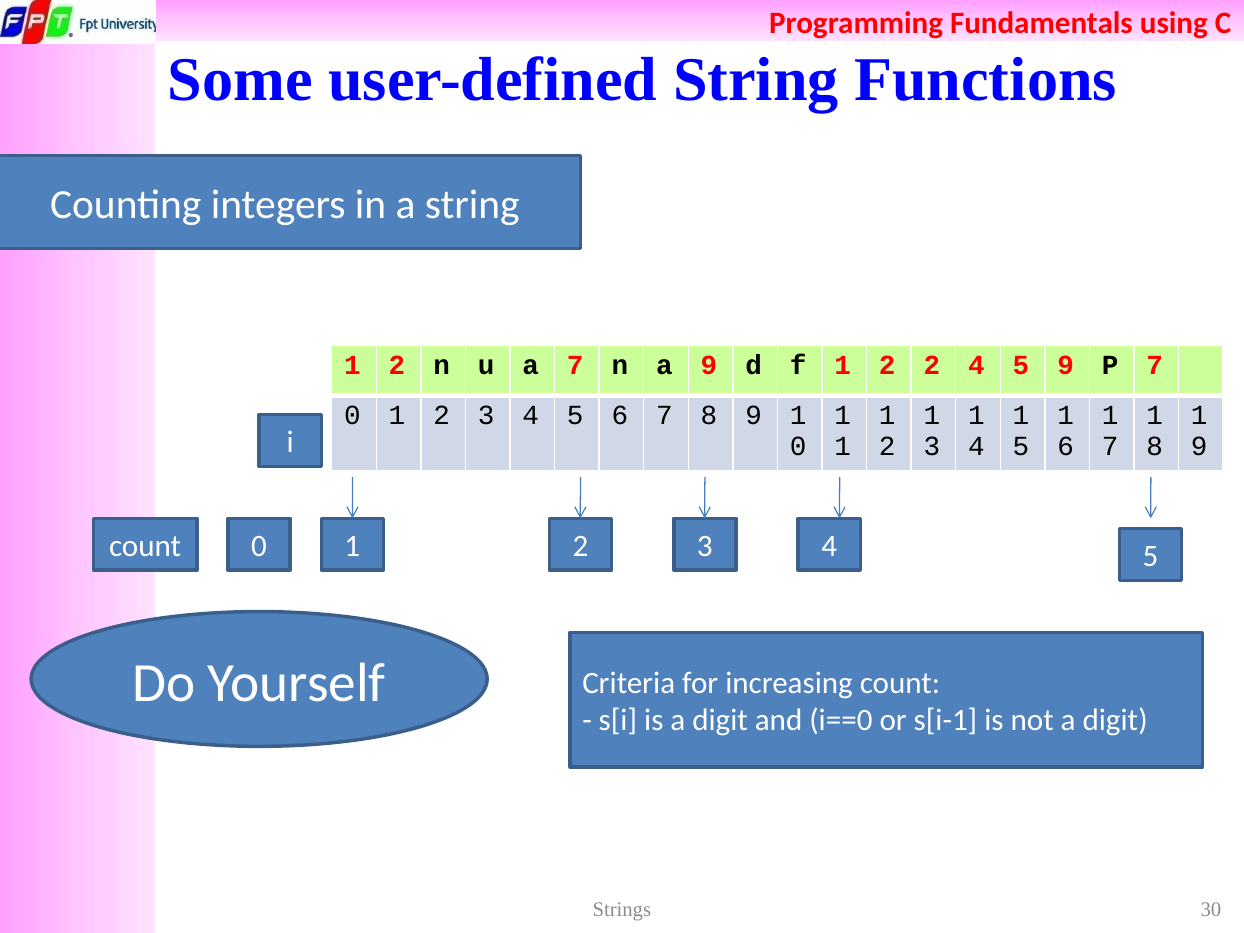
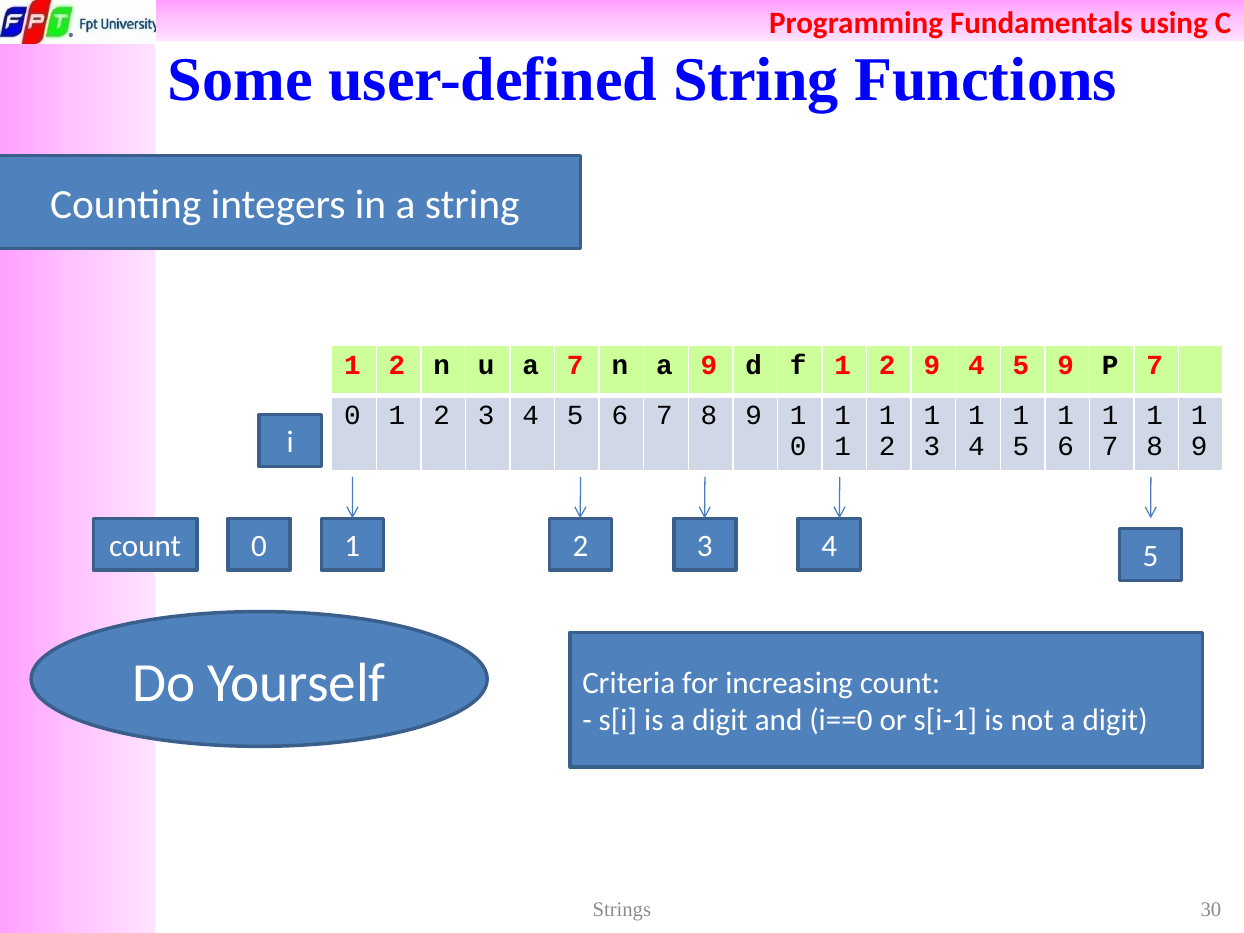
2 2: 2 -> 9 (932, 365)
